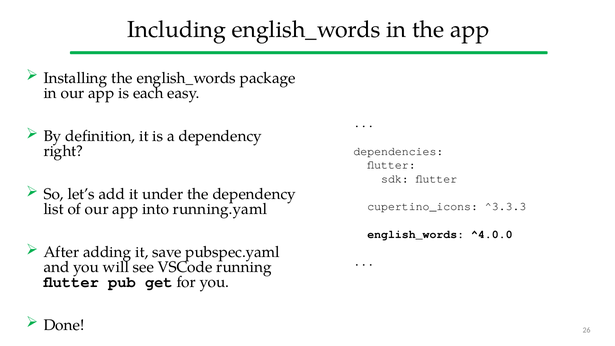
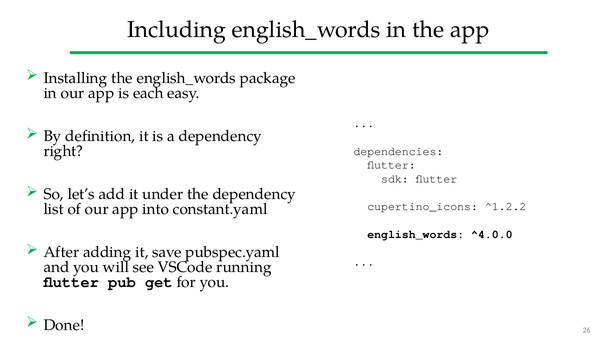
^3.3.3: ^3.3.3 -> ^1.2.2 (506, 207)
running.yaml: running.yaml -> constant.yaml (220, 209)
